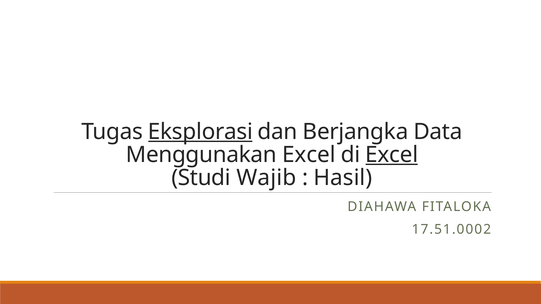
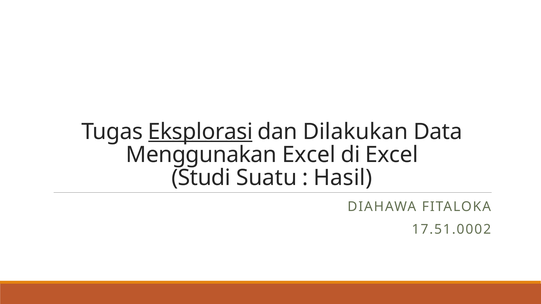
Berjangka: Berjangka -> Dilakukan (355, 132)
Excel underline: present -> none (392, 155)
Wajib: Wajib -> Suatu (266, 178)
